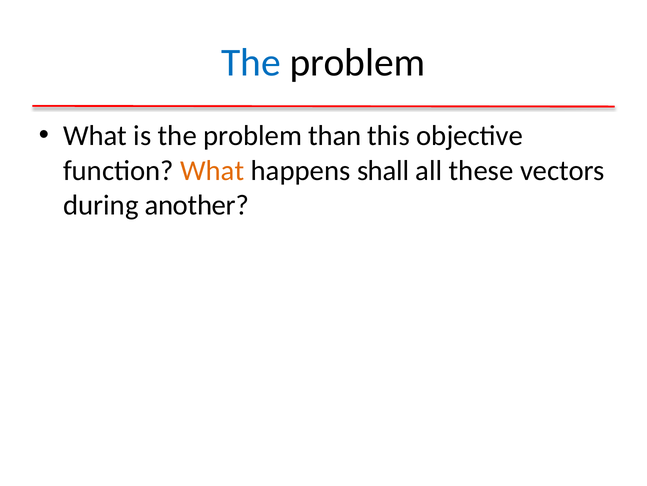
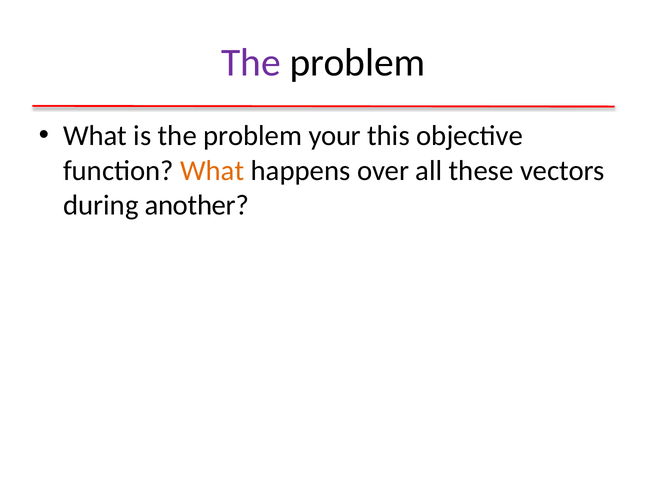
The colour: blue -> purple (251, 63)
than: than -> your (335, 136)
shall: shall -> over (383, 170)
